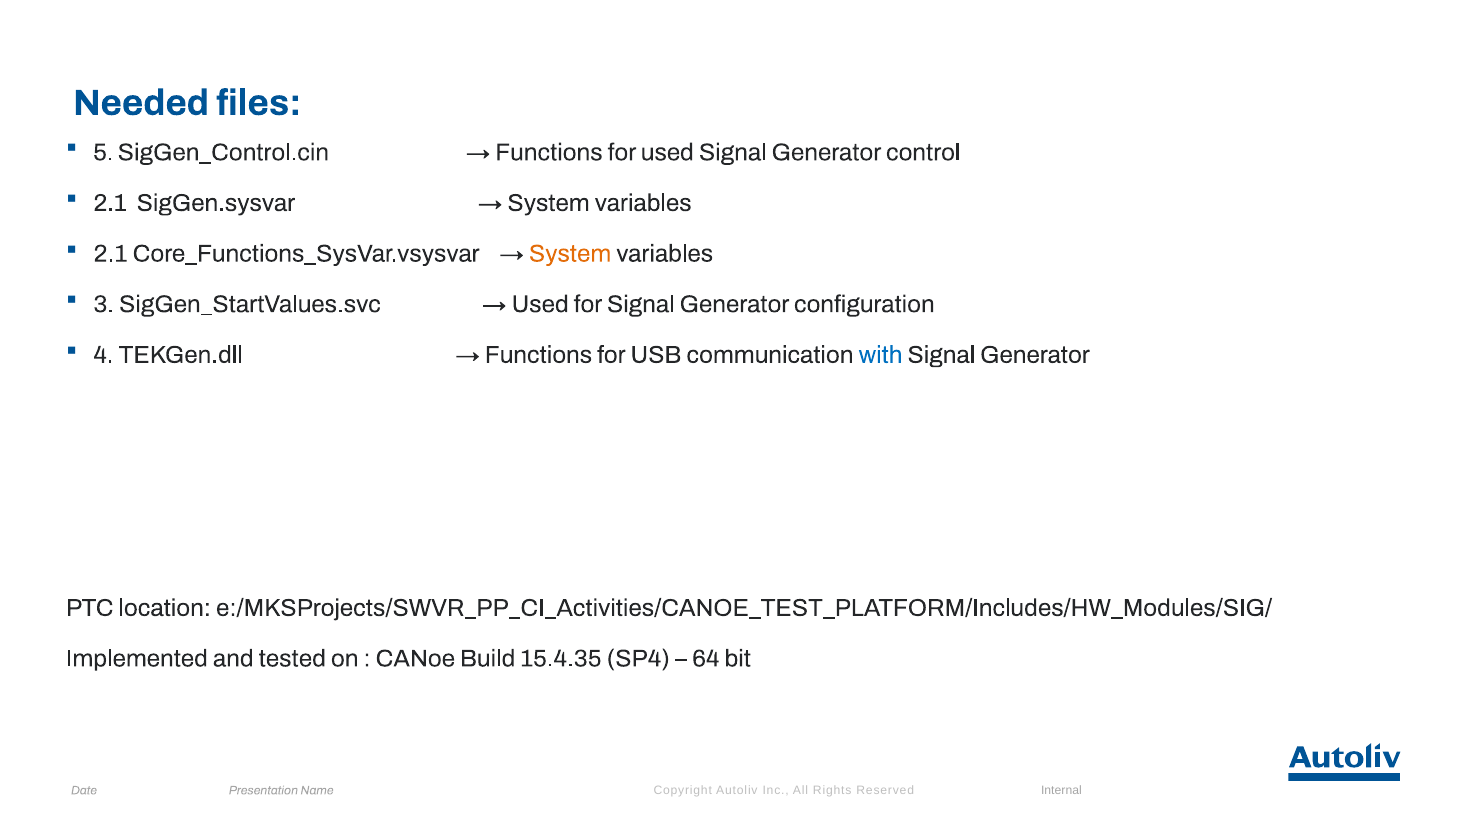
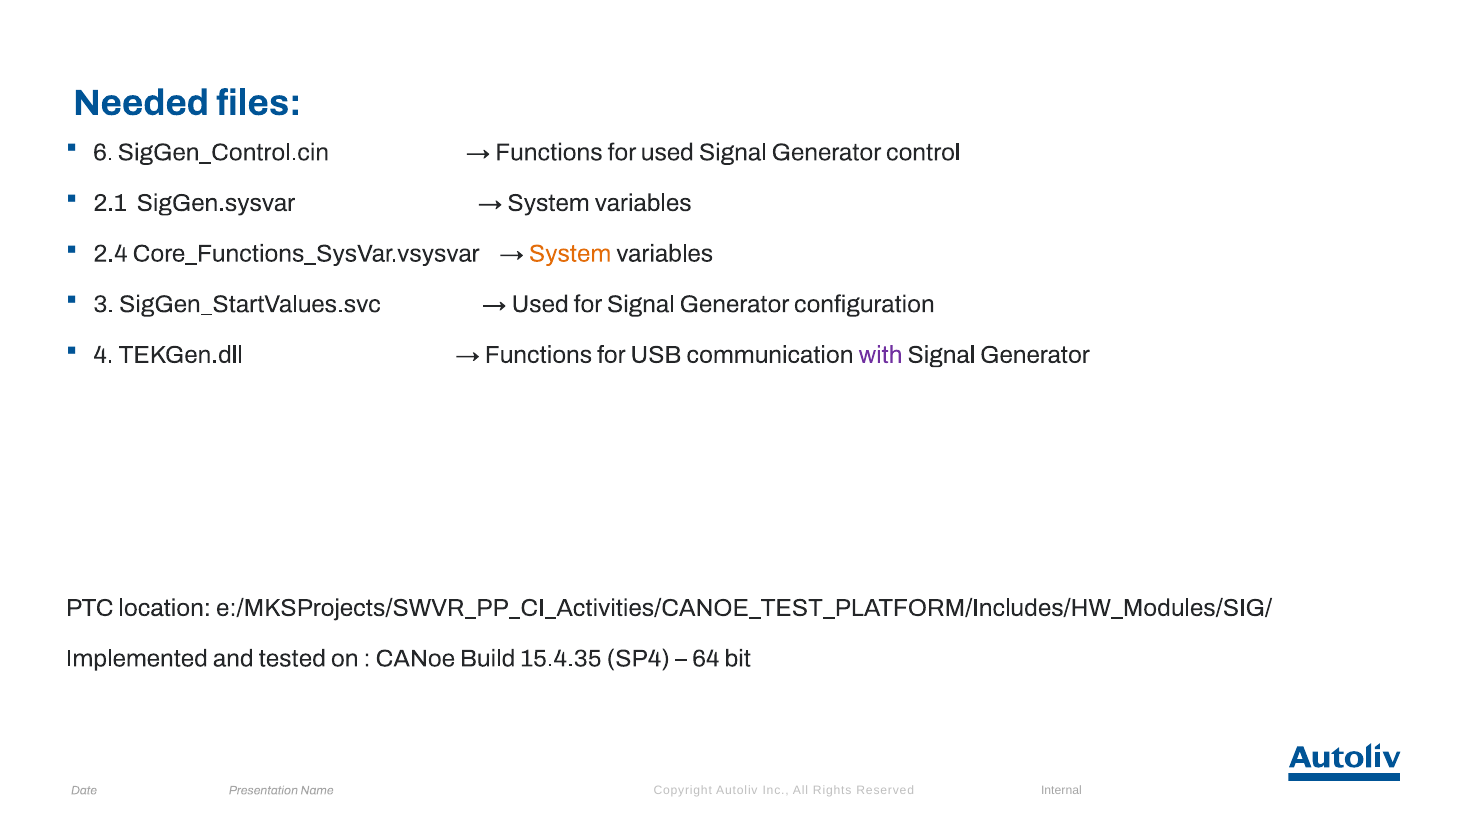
5: 5 -> 6 (103, 152)
2.1: 2.1 -> 2.4 (111, 254)
with colour: blue -> purple (881, 355)
